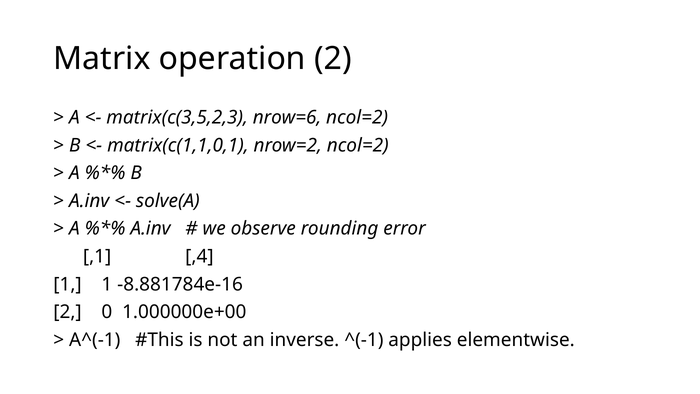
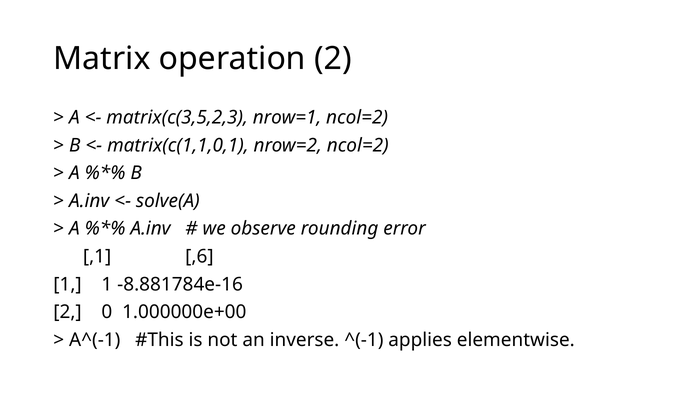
nrow=6: nrow=6 -> nrow=1 (287, 118)
,4: ,4 -> ,6 (199, 256)
